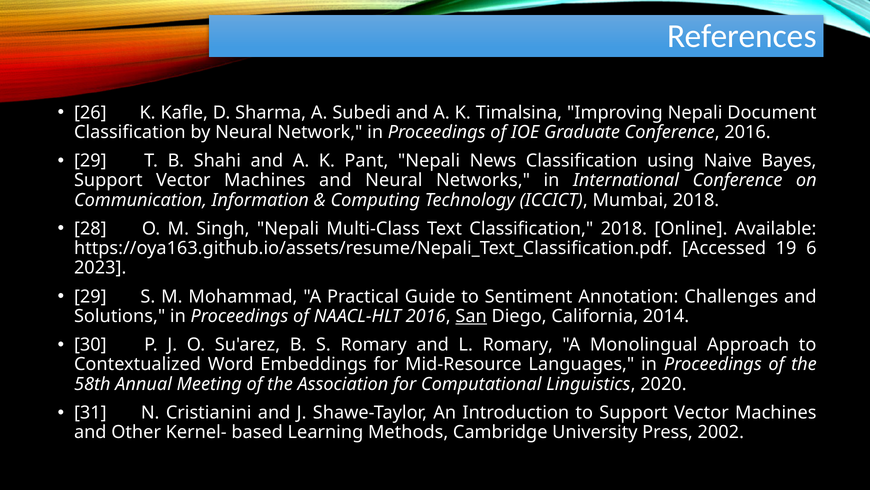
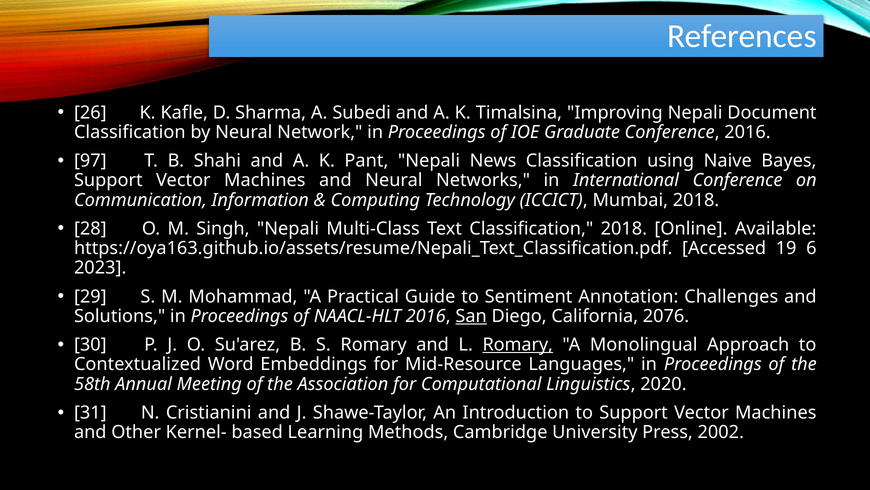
29: 29 -> 97 (90, 161)
2014: 2014 -> 2076 (666, 316)
Romary underline: none -> present (518, 344)
